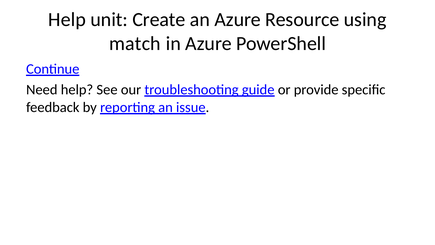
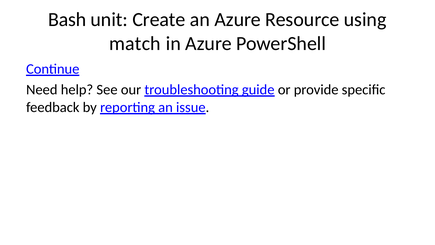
Help: Help -> Bash (67, 20)
